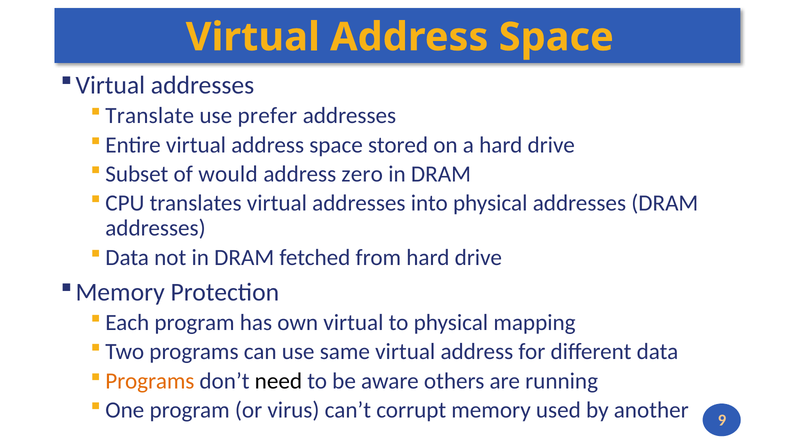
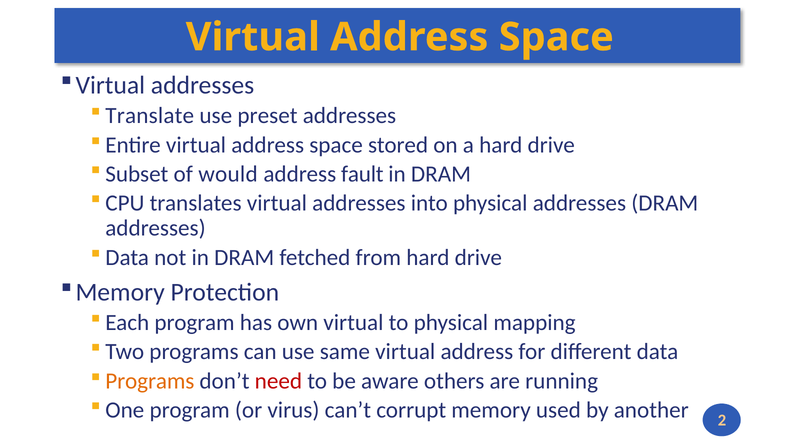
prefer: prefer -> preset (267, 116)
zero: zero -> fault (362, 174)
need colour: black -> red (278, 381)
9: 9 -> 2 (722, 420)
